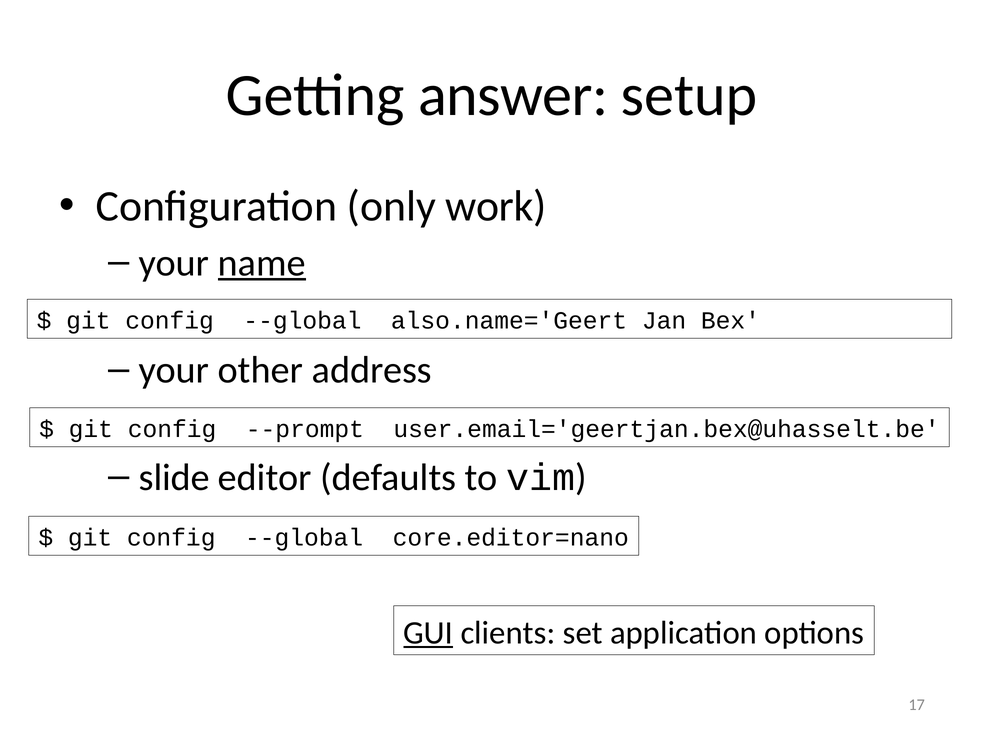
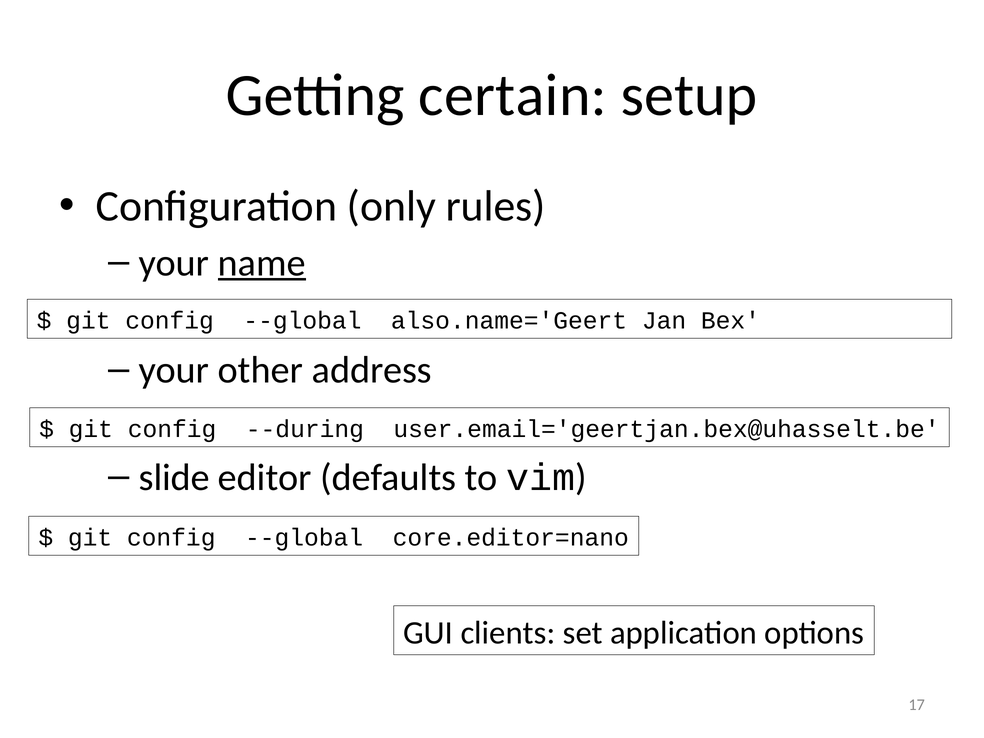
answer: answer -> certain (513, 95)
work: work -> rules (496, 206)
--prompt: --prompt -> --during (305, 429)
GUI underline: present -> none (428, 633)
